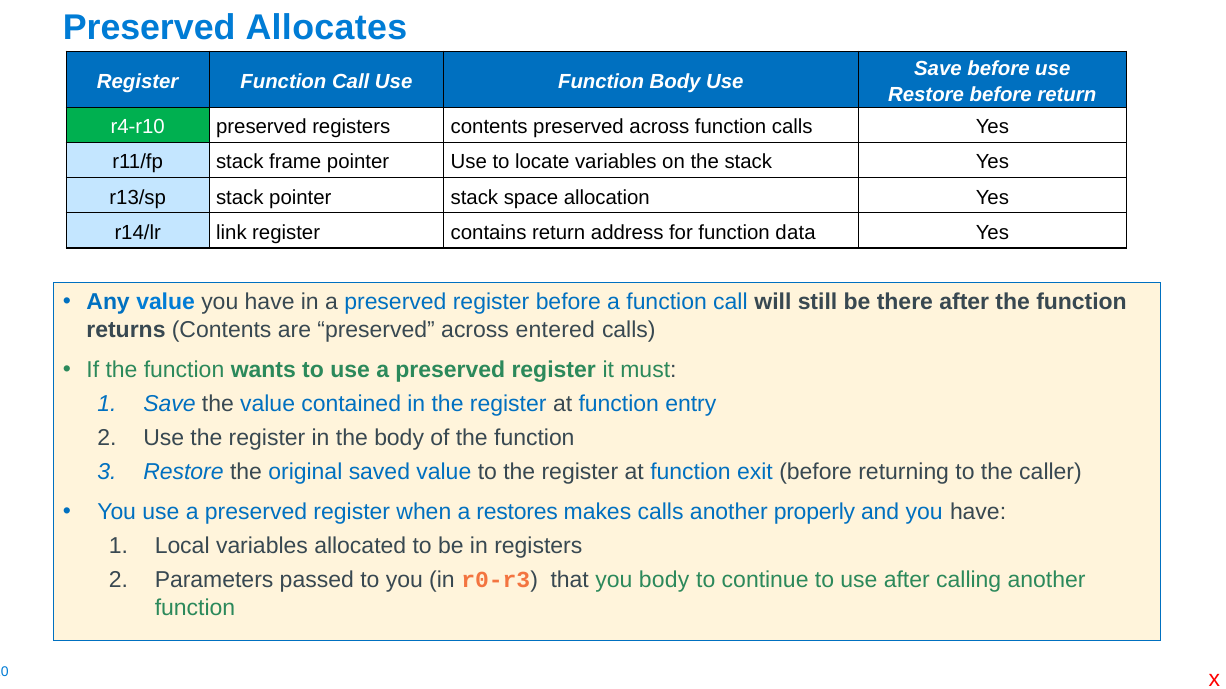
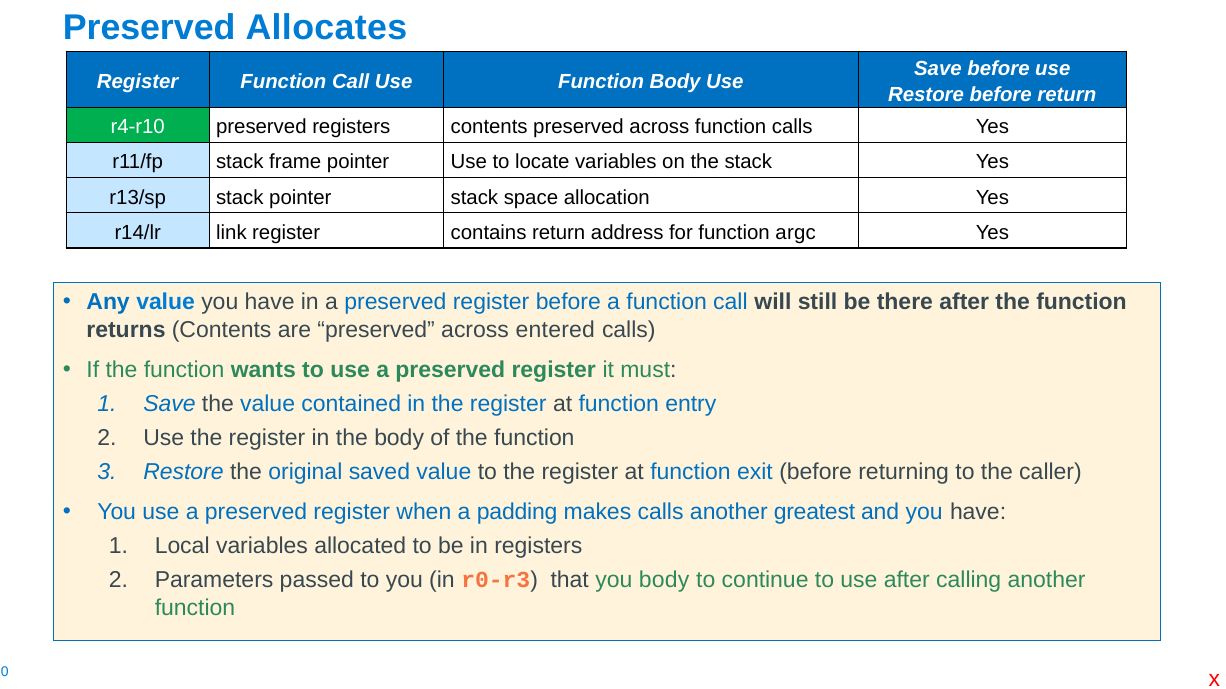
data: data -> argc (796, 233)
restores: restores -> padding (517, 513)
properly: properly -> greatest (814, 513)
